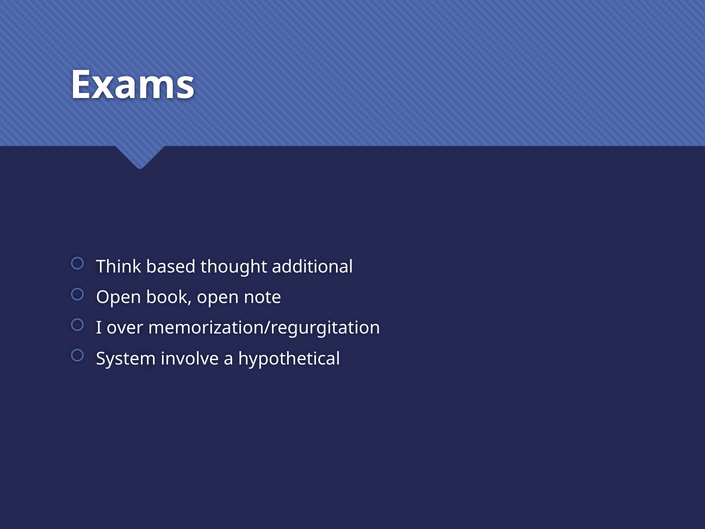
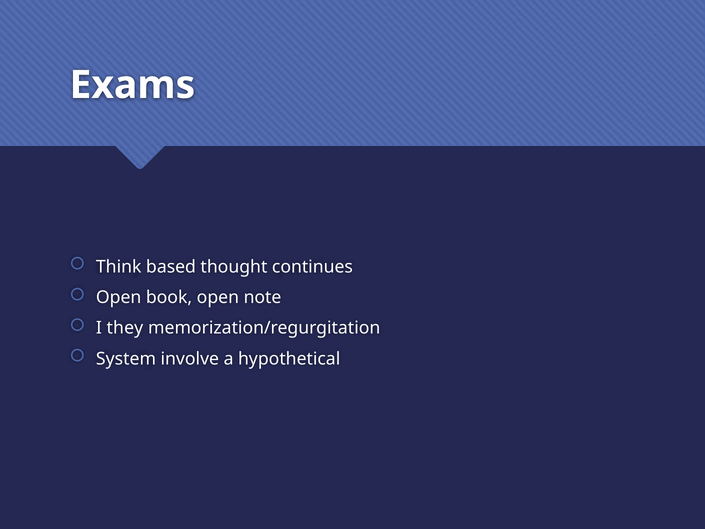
additional: additional -> continues (312, 267)
over: over -> they (125, 328)
